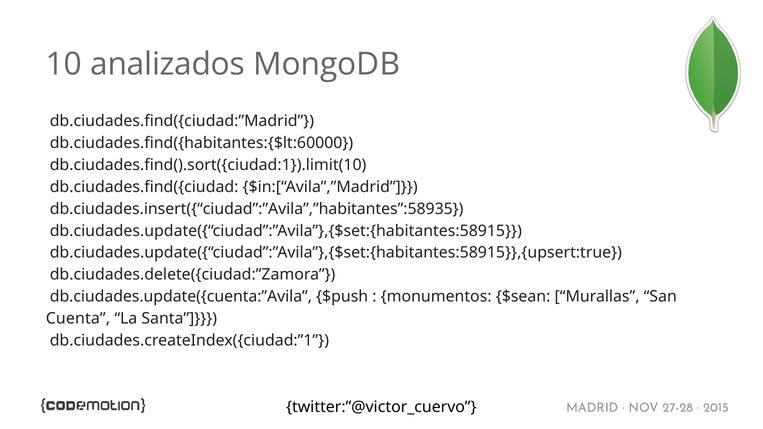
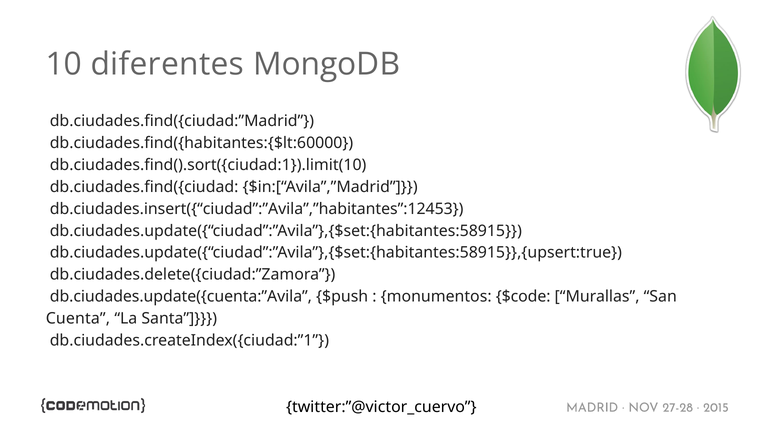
analizados: analizados -> diferentes (167, 64)
db.ciudades.insert({“ciudad”:”Avila”,”habitantes”:58935: db.ciudades.insert({“ciudad”:”Avila”,”habitantes”:58935 -> db.ciudades.insert({“ciudad”:”Avila”,”habitantes”:12453 (257, 209)
$sean: $sean -> $code (523, 297)
